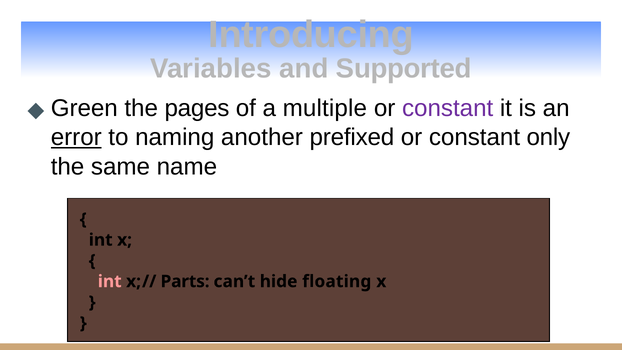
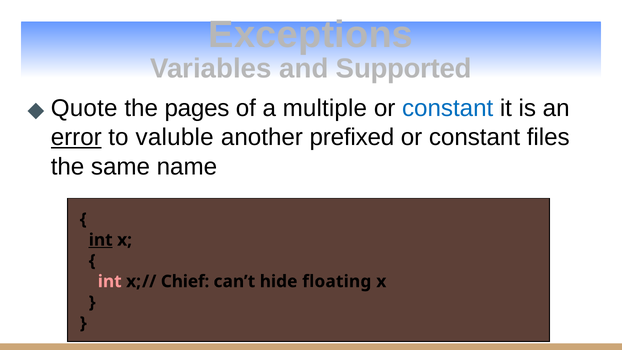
Introducing: Introducing -> Exceptions (311, 35)
Green: Green -> Quote (84, 108)
constant colour: purple -> blue (448, 108)
naming: naming -> valuble (175, 137)
only: only -> files (548, 137)
int underline: none -> present (101, 240)
Parts: Parts -> Chief (185, 281)
